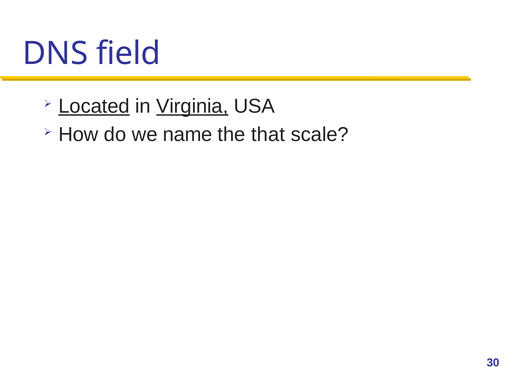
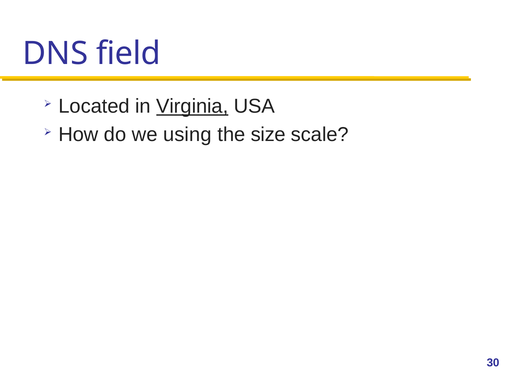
Located underline: present -> none (94, 106)
name: name -> using (187, 134)
that: that -> size (268, 134)
